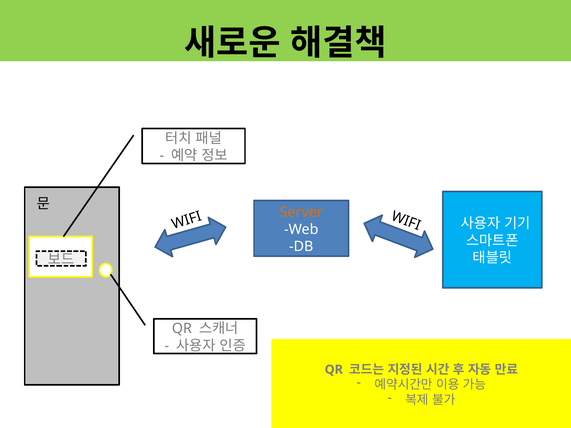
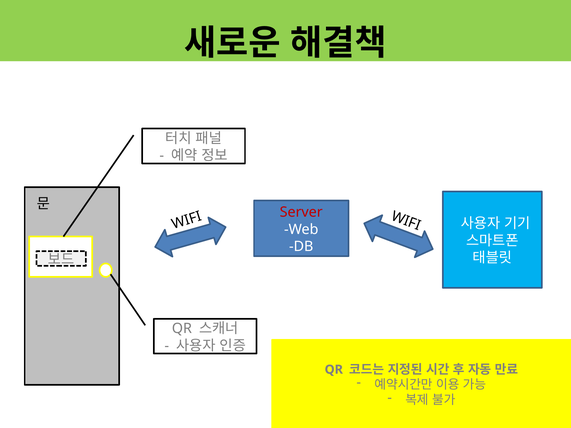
Server colour: orange -> red (301, 212)
